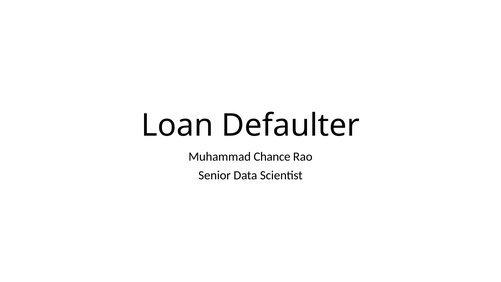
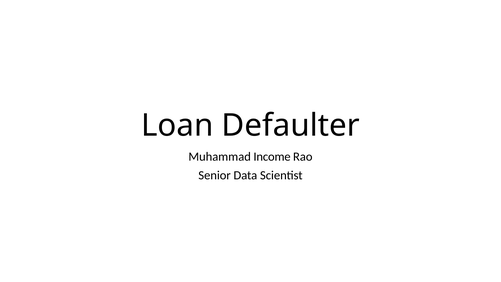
Chance: Chance -> Income (272, 157)
